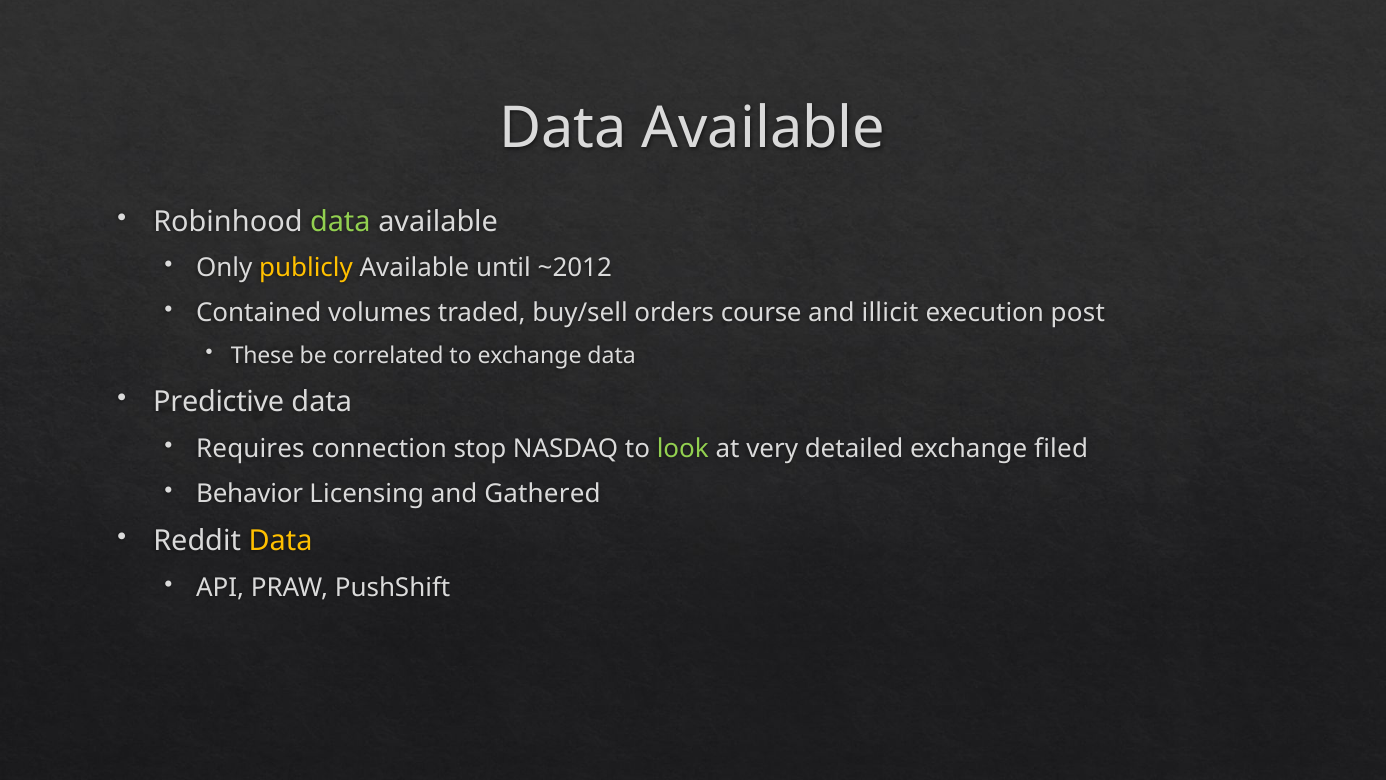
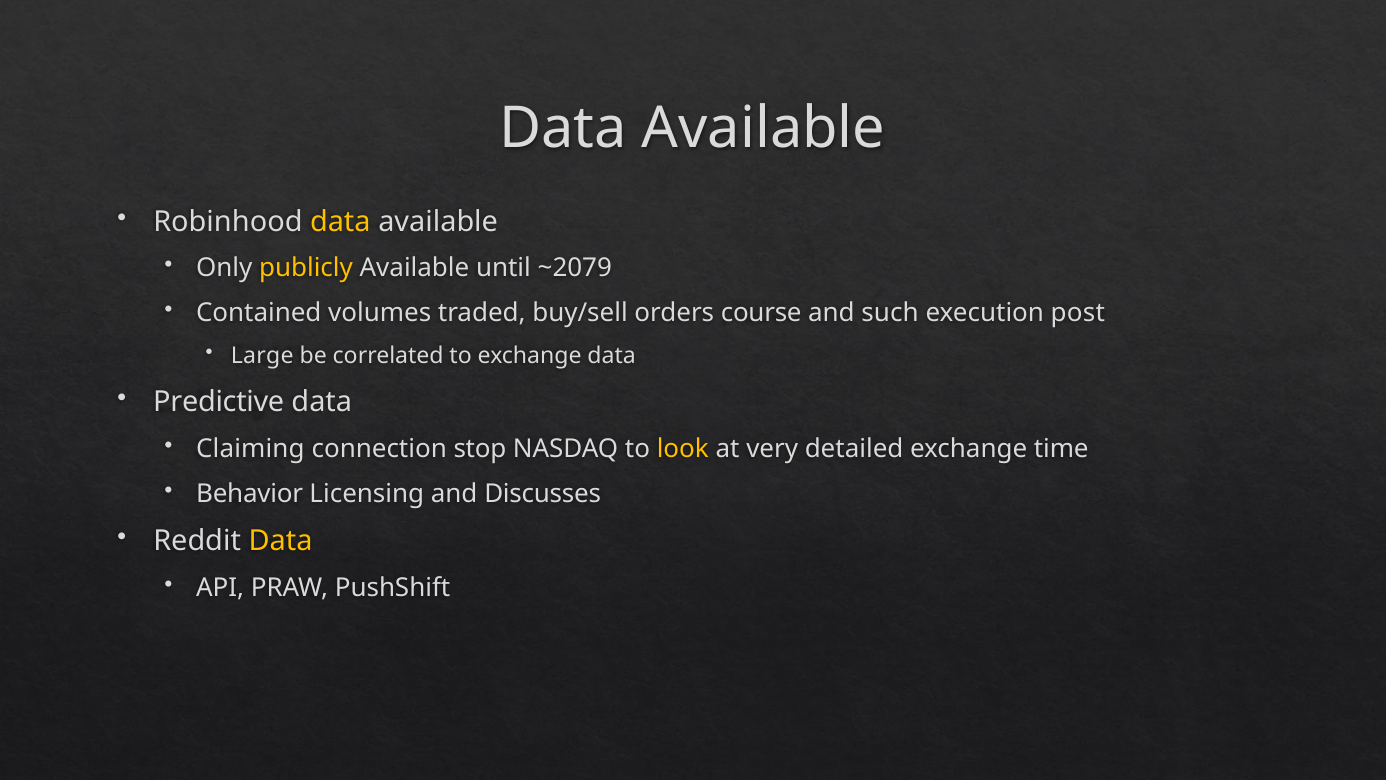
data colour: light green -> yellow (340, 221)
~2012: ~2012 -> ~2079 (575, 268)
illicit: illicit -> such (890, 313)
These: These -> Large (262, 356)
Requires: Requires -> Claiming (250, 448)
look colour: light green -> yellow (683, 448)
filed: filed -> time (1061, 448)
Gathered: Gathered -> Discusses (543, 493)
